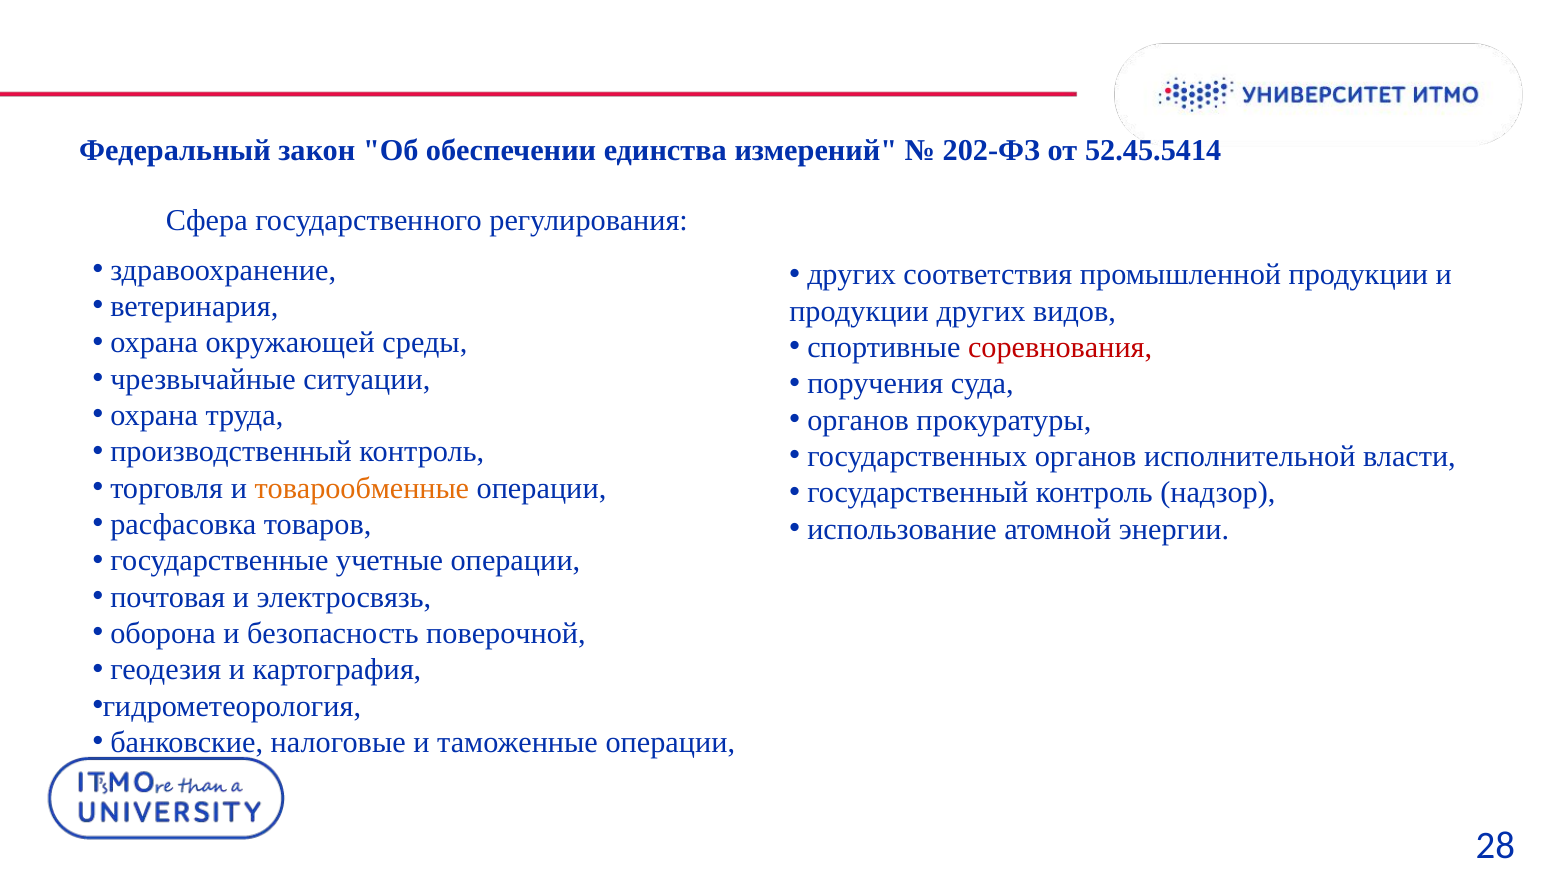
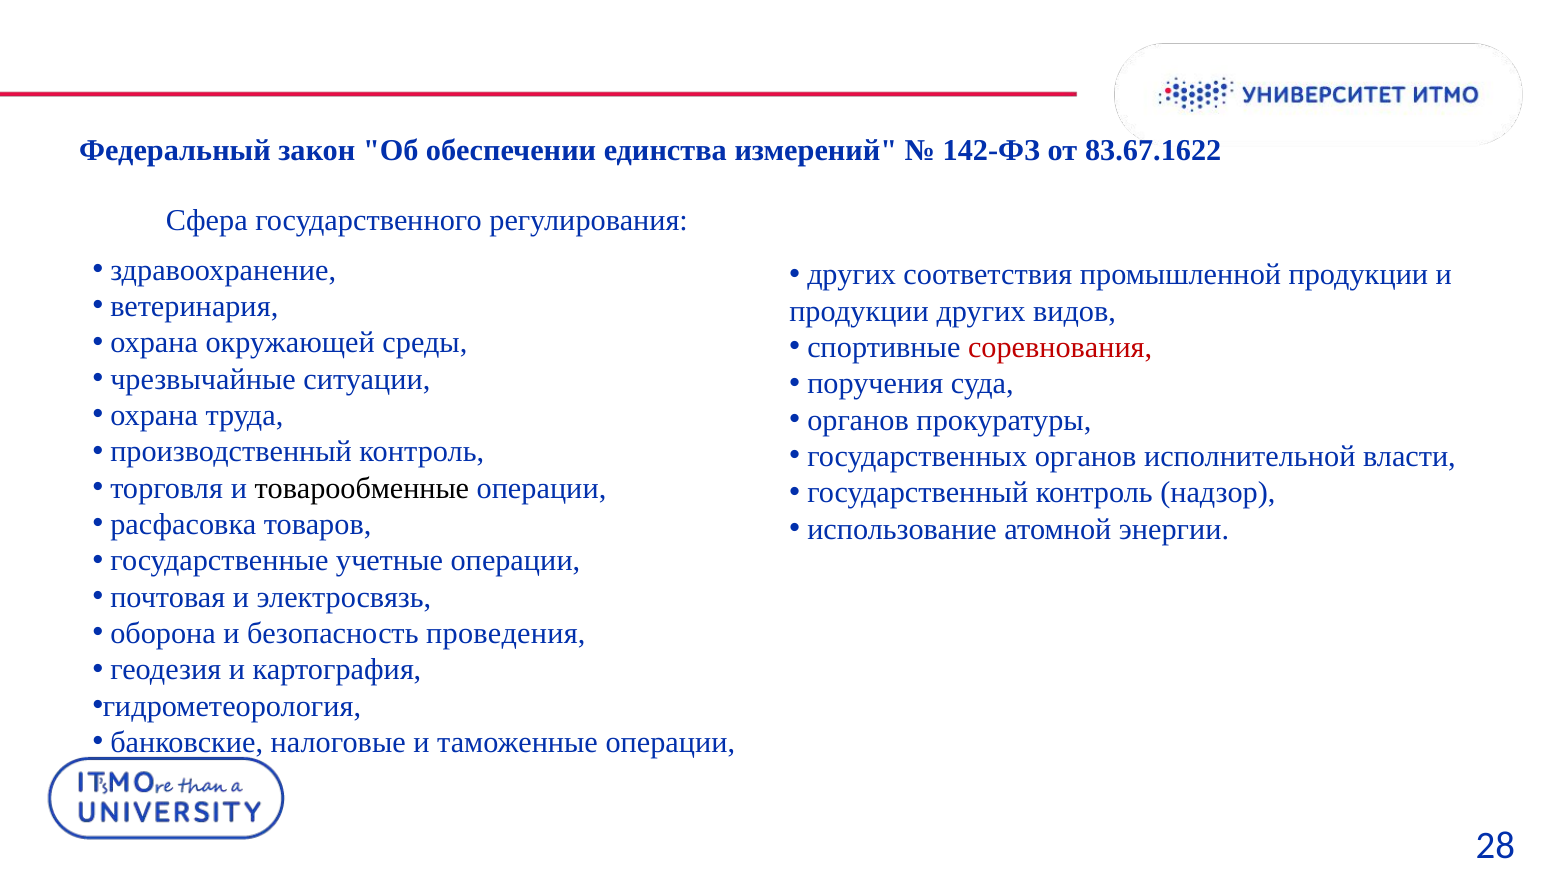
202-ФЗ: 202-ФЗ -> 142-ФЗ (991, 150)
52.45.5414: 52.45.5414 -> 83.67.1622 (1153, 150)
товарообменные colour: orange -> black (362, 488)
поверочной: поверочной -> проведения (506, 633)
